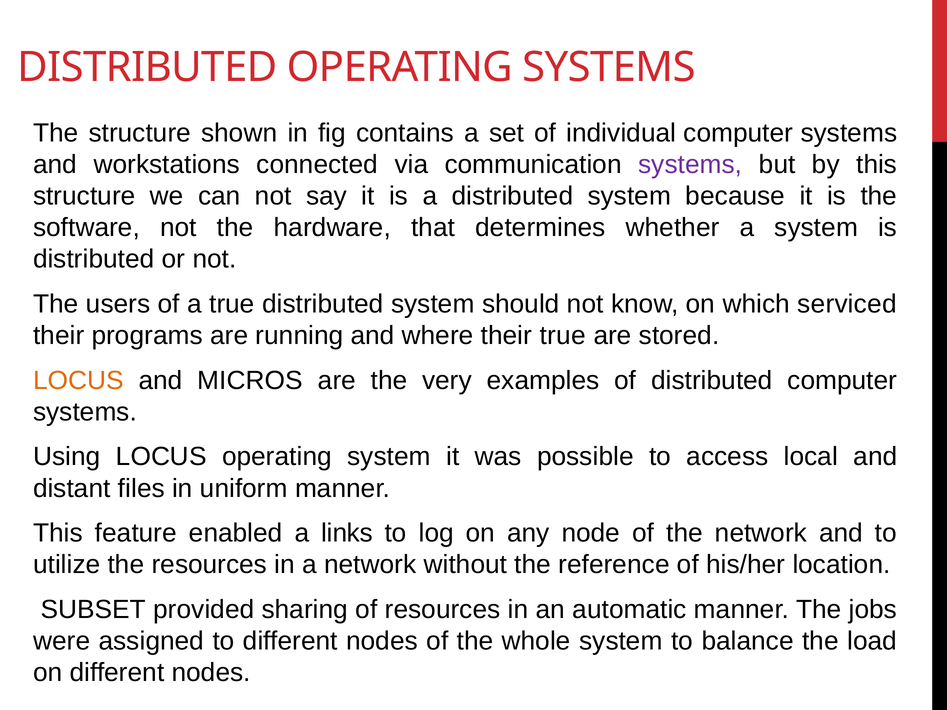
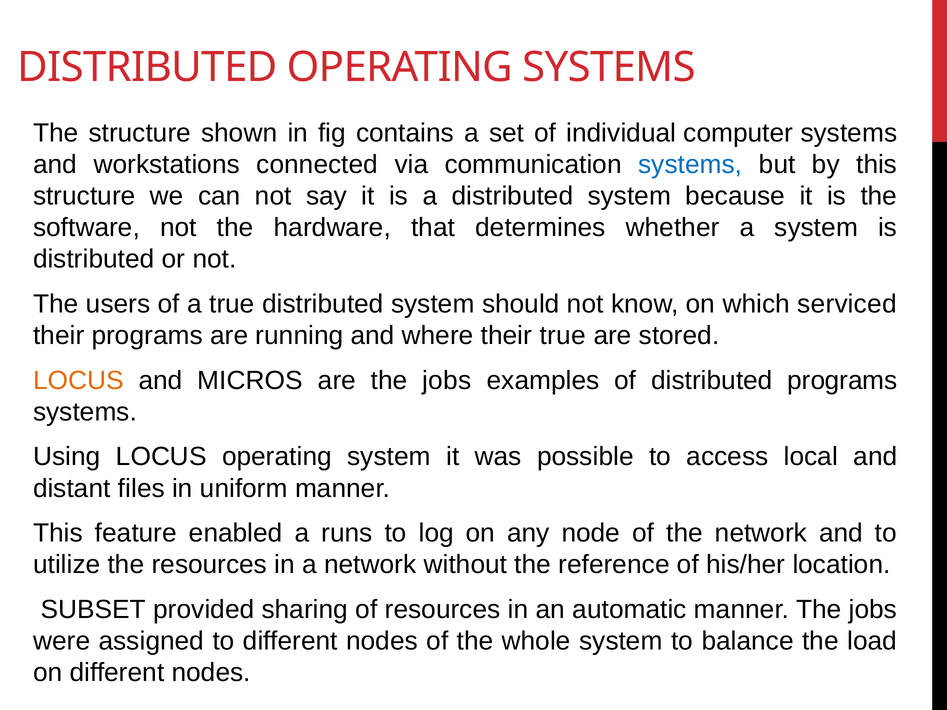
systems colour: purple -> blue (690, 164)
are the very: very -> jobs (447, 381)
distributed computer: computer -> programs (842, 381)
links: links -> runs (347, 533)
